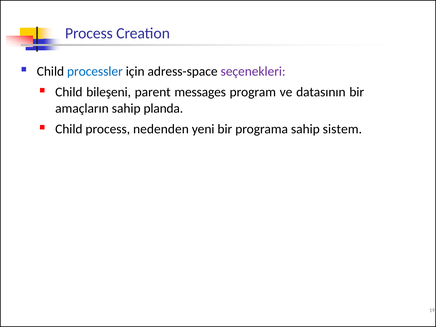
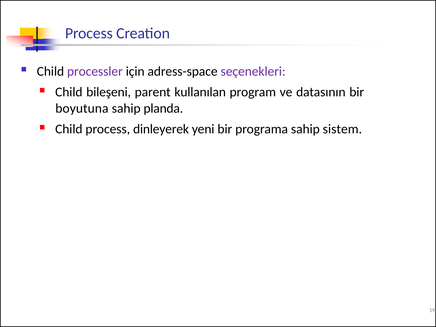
processler colour: blue -> purple (95, 71)
messages: messages -> kullanılan (200, 92)
amaçların: amaçların -> boyutuna (82, 108)
nedenden: nedenden -> dinleyerek (161, 129)
